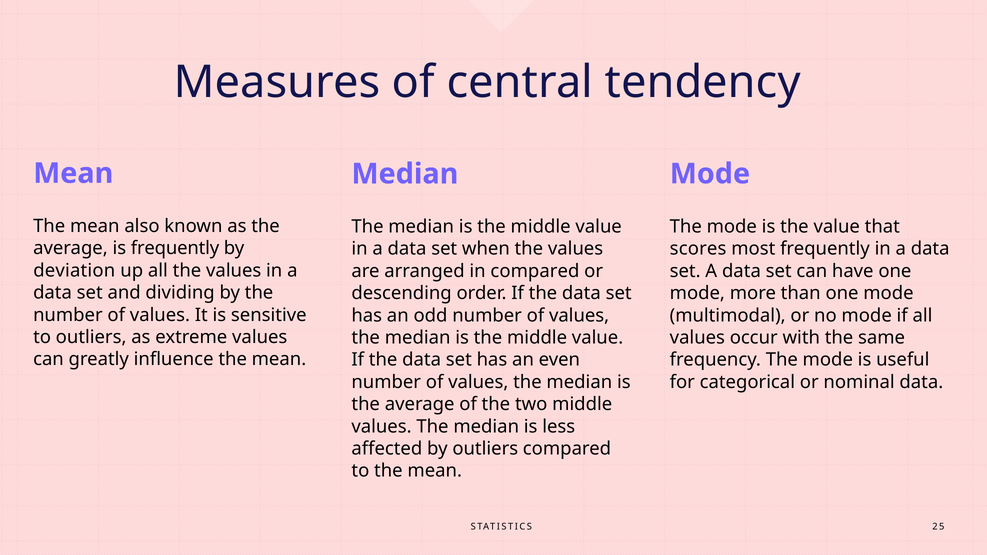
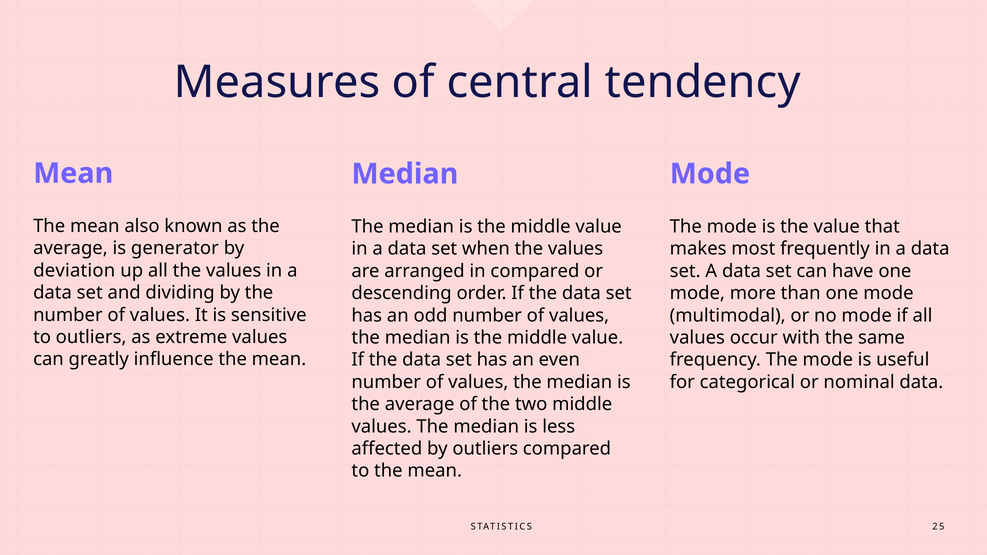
is frequently: frequently -> generator (175, 248)
scores: scores -> makes (698, 249)
